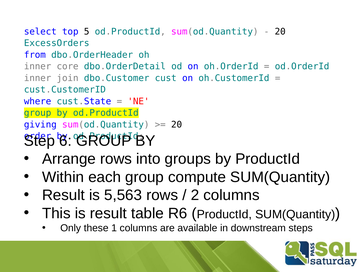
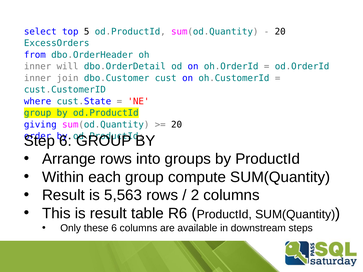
core: core -> will (68, 66)
these 1: 1 -> 6 (114, 228)
